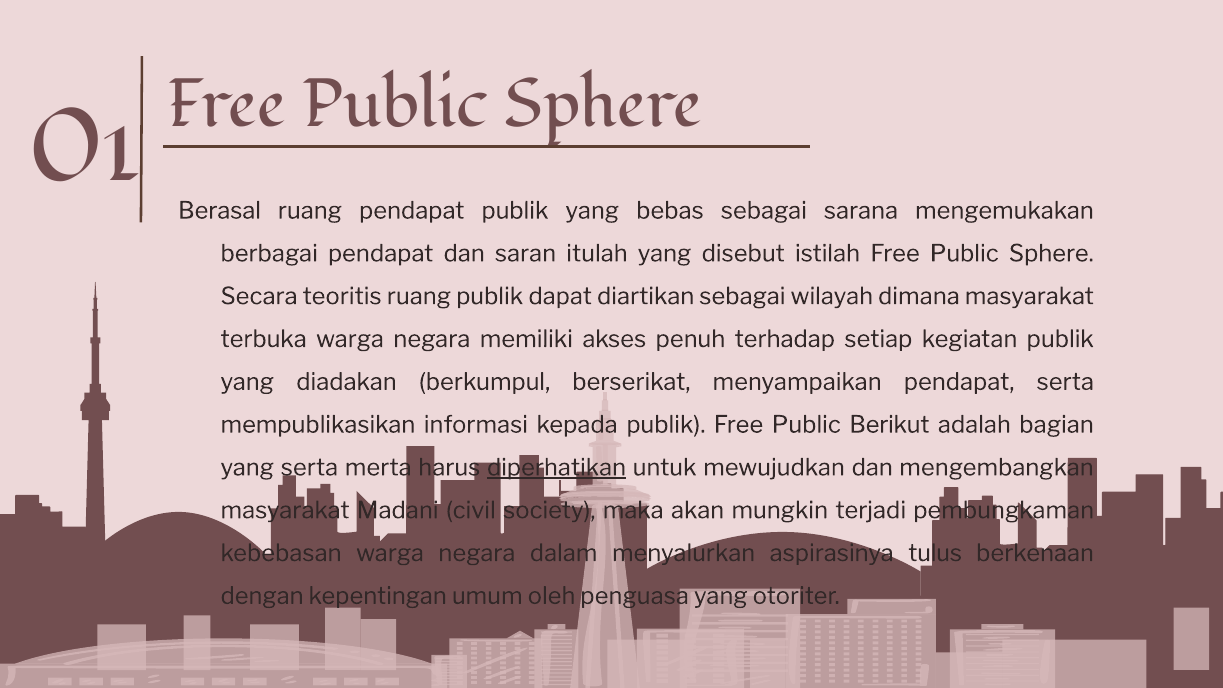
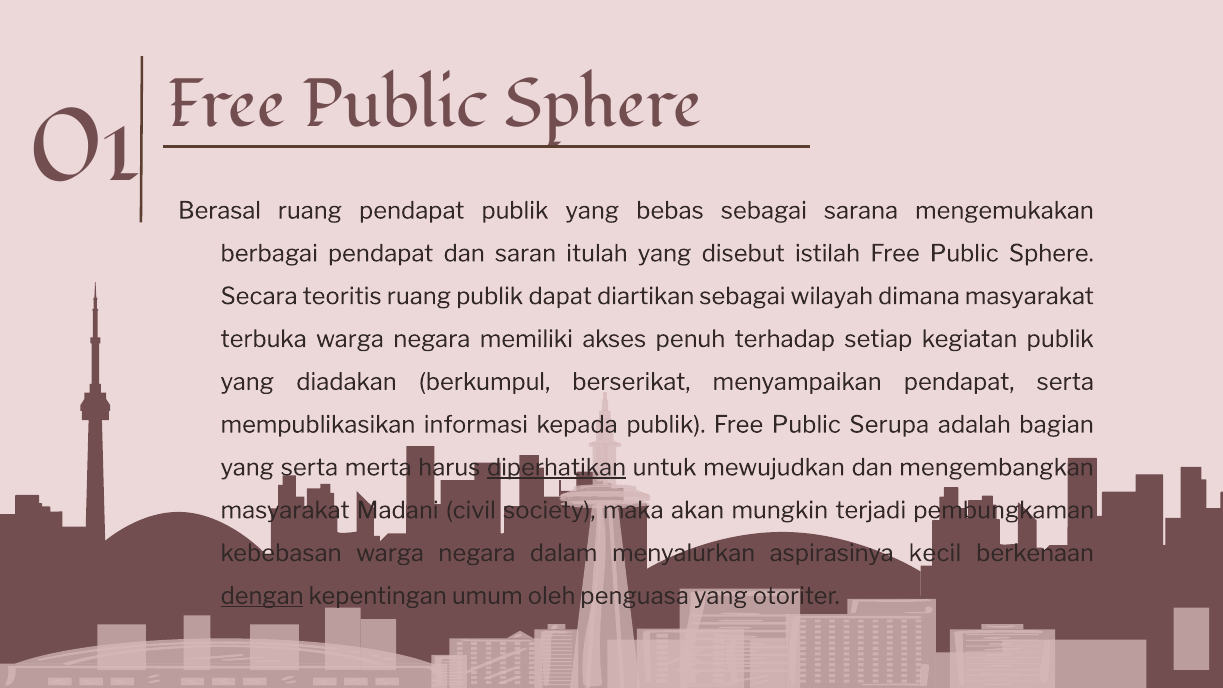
Berikut: Berikut -> Serupa (889, 425)
tulus: tulus -> kecil (935, 553)
dengan underline: none -> present (262, 596)
